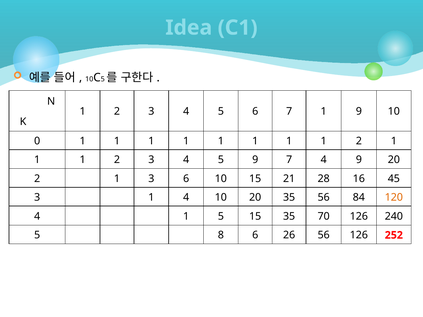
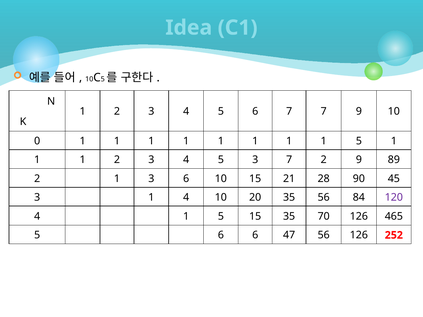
7 1: 1 -> 7 (324, 112)
2: 2 -> 5 (359, 141)
5 9: 9 -> 3 (255, 160)
7 4: 4 -> 2 (324, 160)
9 20: 20 -> 89 (394, 160)
16: 16 -> 90 (359, 179)
120 colour: orange -> purple (394, 197)
240: 240 -> 465 (394, 216)
8: 8 -> 6 (221, 235)
26: 26 -> 47 (289, 235)
